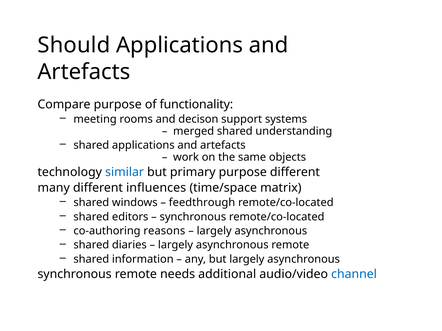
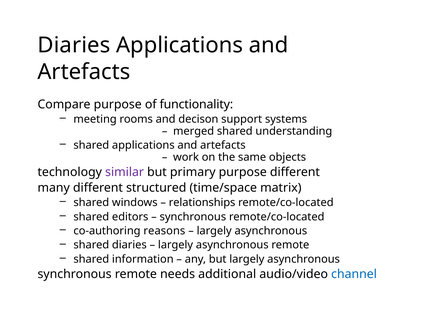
Should: Should -> Diaries (74, 45)
similar colour: blue -> purple (125, 172)
influences: influences -> structured (156, 188)
feedthrough: feedthrough -> relationships (202, 203)
